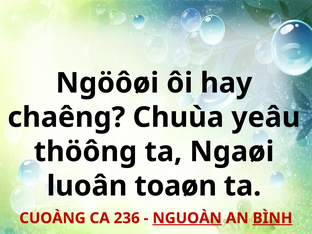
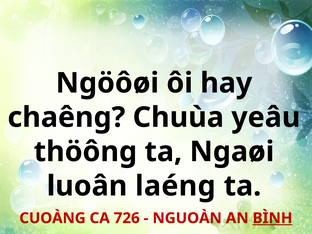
toaøn: toaøn -> laéng (175, 186)
236: 236 -> 726 (127, 218)
NGUOÀN underline: present -> none (187, 218)
